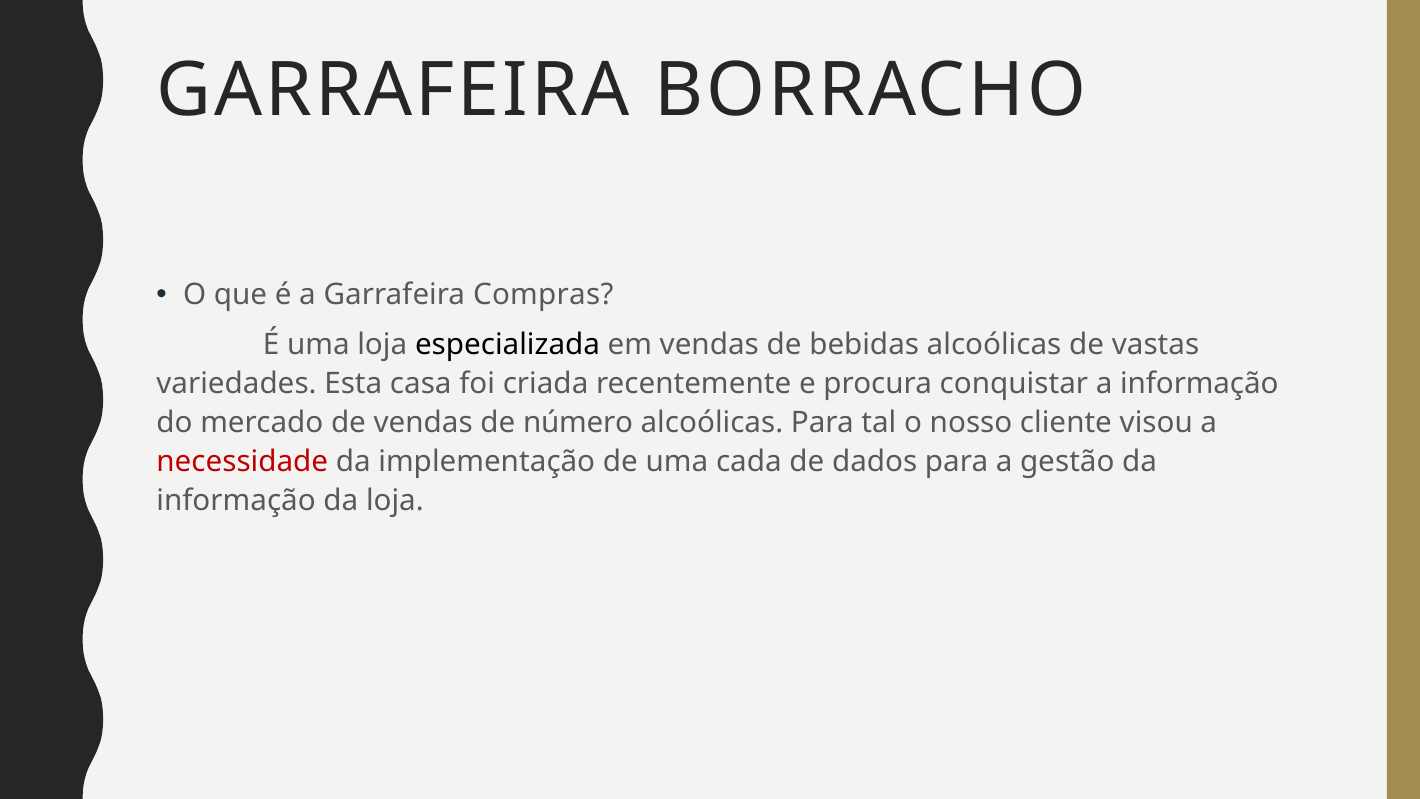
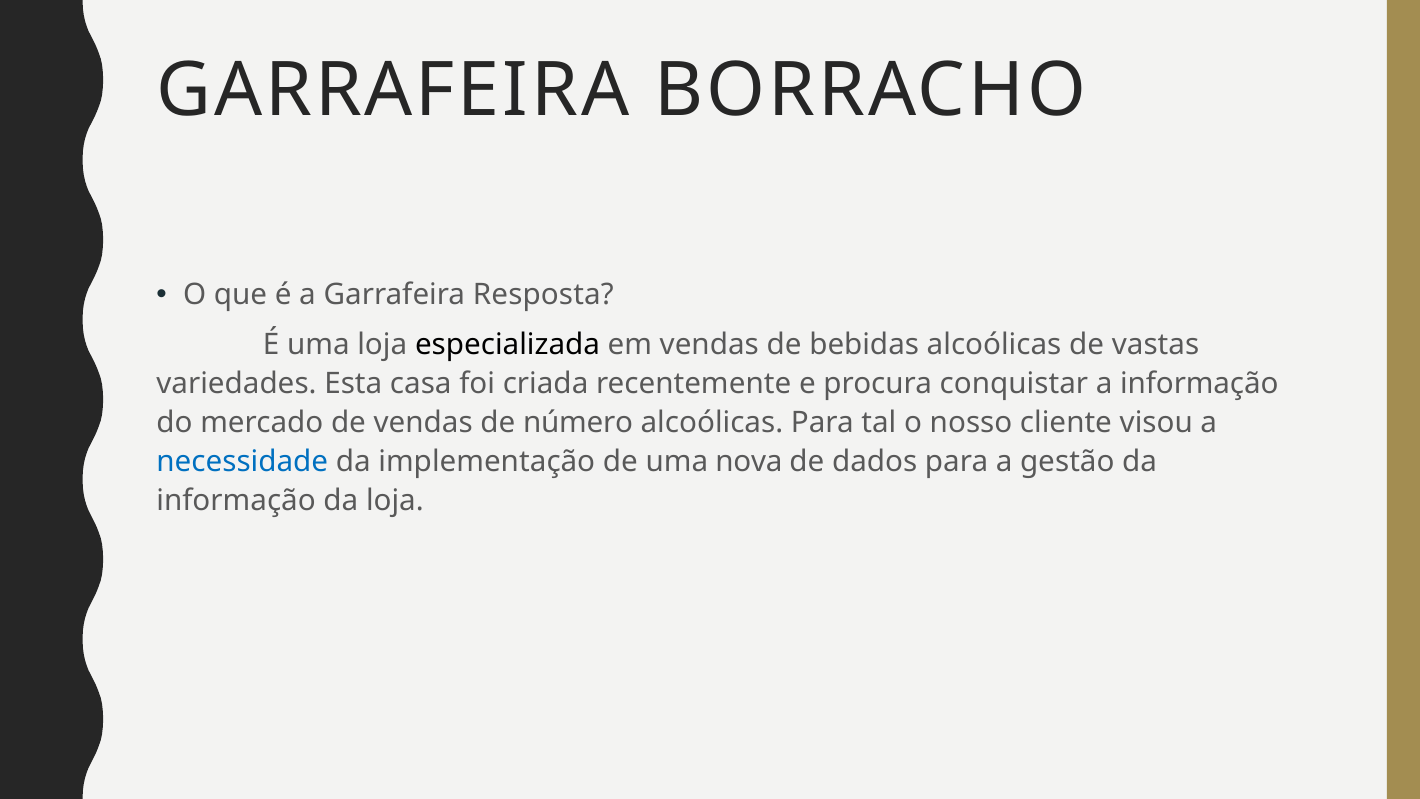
Compras: Compras -> Resposta (543, 295)
necessidade colour: red -> blue (242, 461)
cada: cada -> nova (749, 461)
